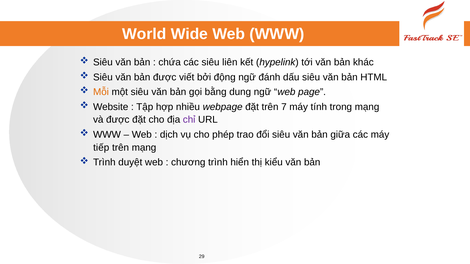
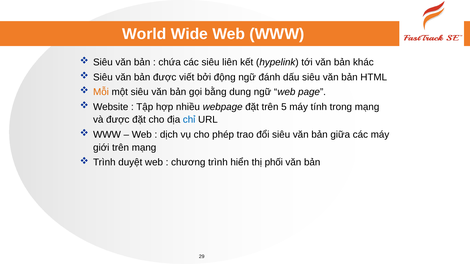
7: 7 -> 5 (284, 107)
chỉ colour: purple -> blue (189, 120)
tiếp: tiếp -> giới (101, 148)
kiểu: kiểu -> phối (274, 163)
